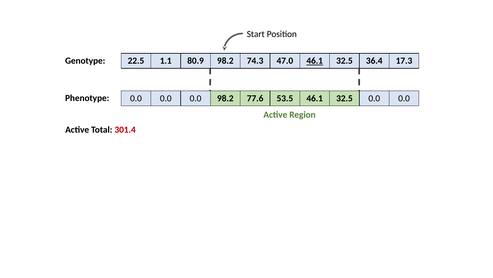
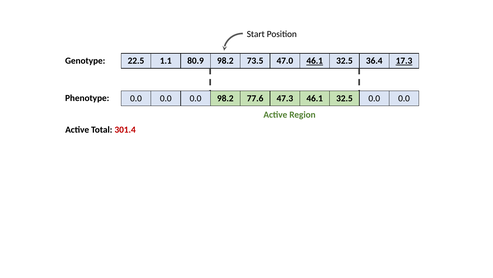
74.3: 74.3 -> 73.5 (255, 61)
17.3 underline: none -> present (404, 61)
53.5: 53.5 -> 47.3 (285, 98)
